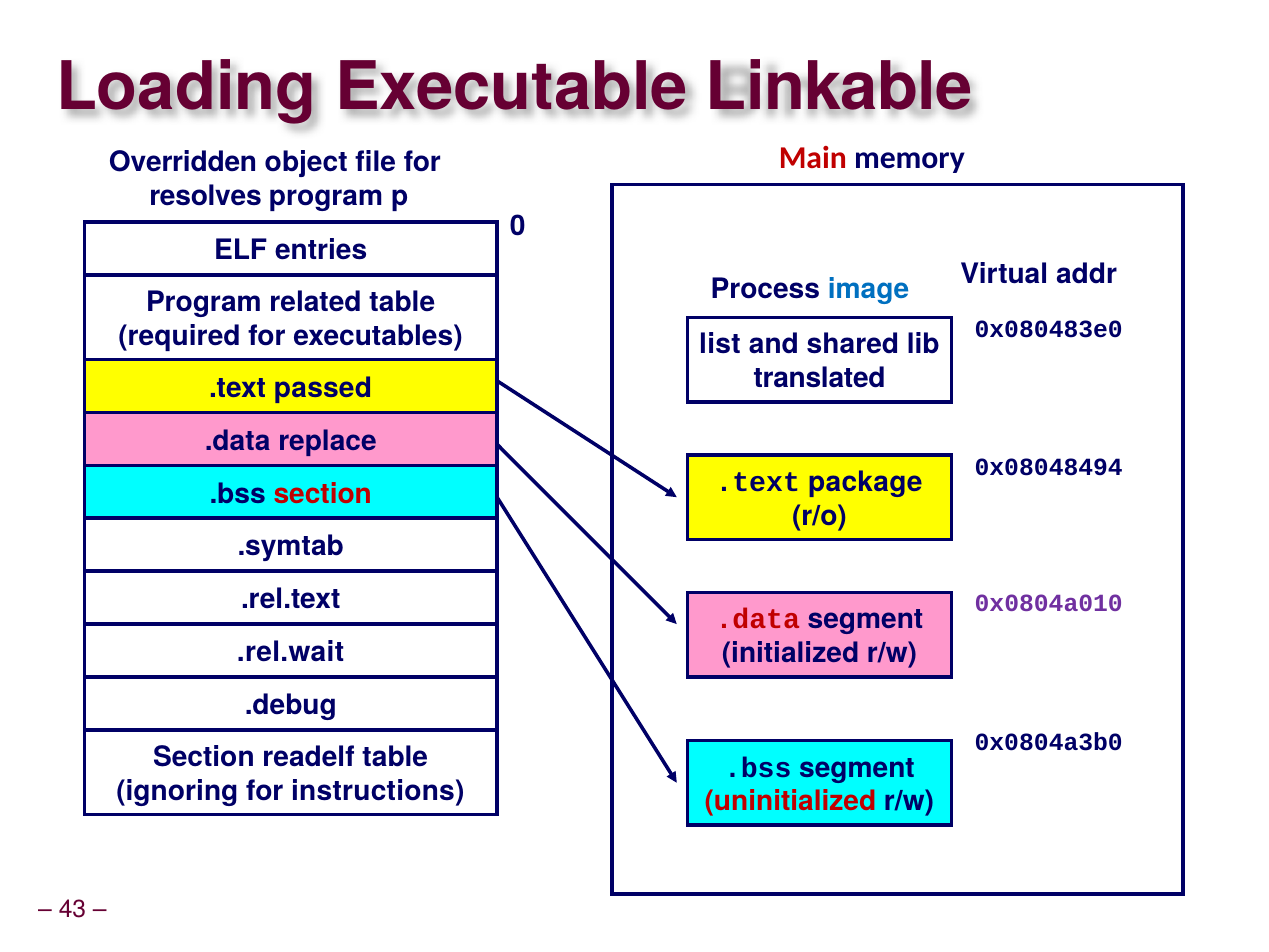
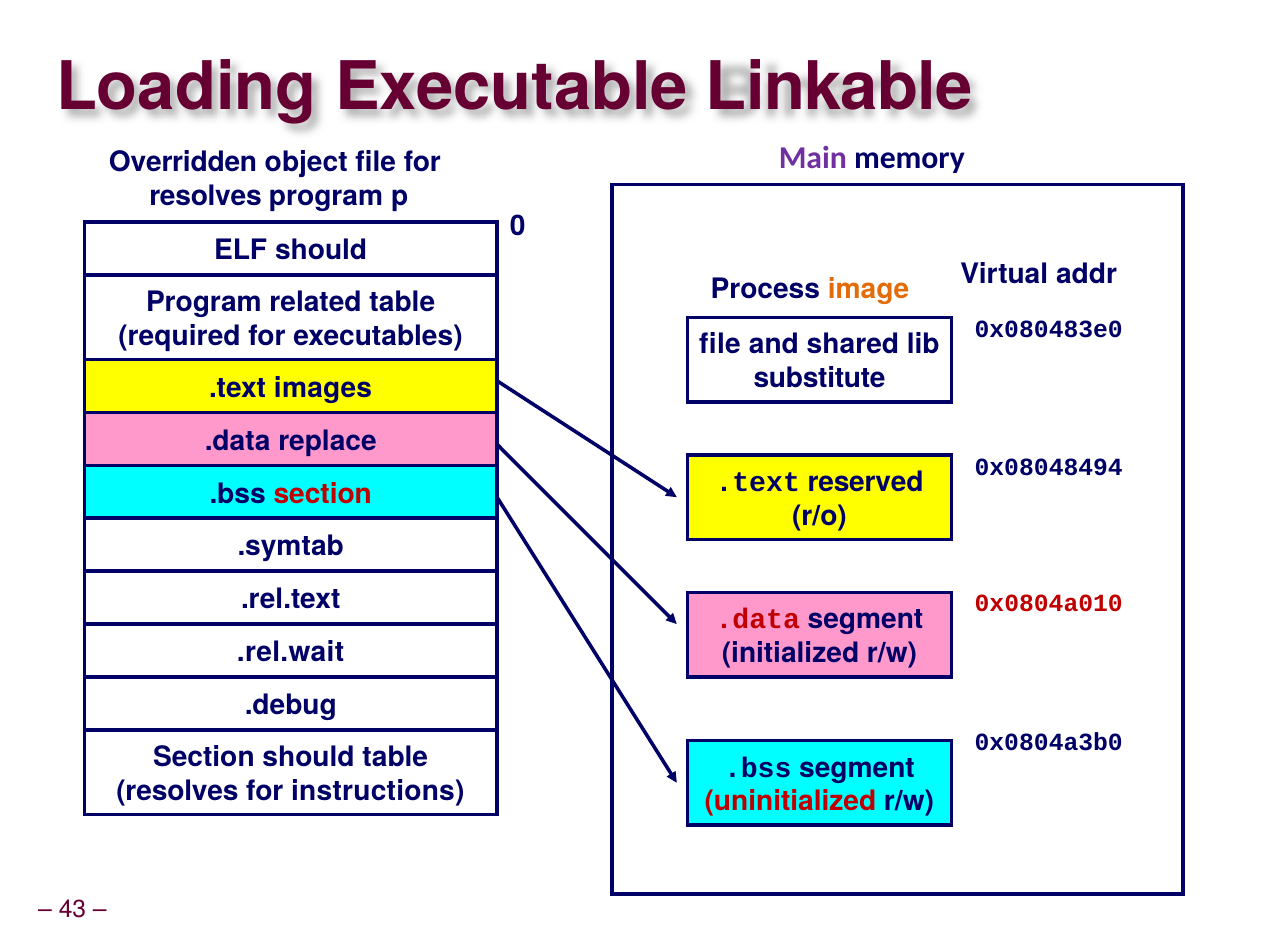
Main colour: red -> purple (813, 158)
ELF entries: entries -> should (321, 250)
image colour: blue -> orange (869, 290)
list: list -> file (720, 345)
translated: translated -> substitute (820, 378)
passed: passed -> images (323, 388)
package: package -> reserved (866, 482)
0x0804a010 colour: purple -> red (1049, 604)
Section readelf: readelf -> should (309, 757)
ignoring: ignoring -> resolves (177, 791)
